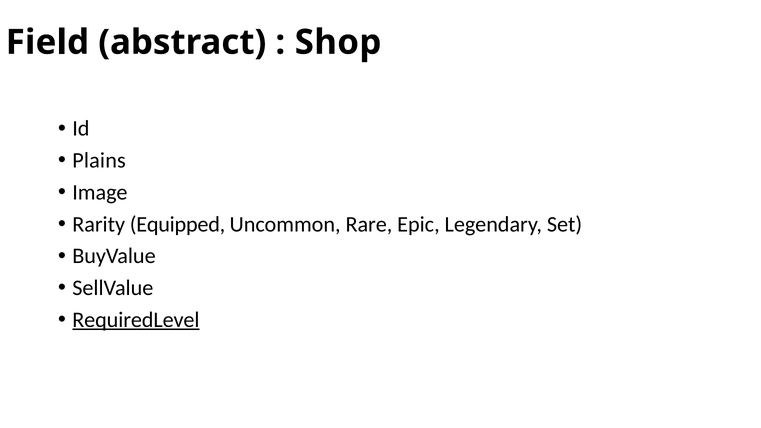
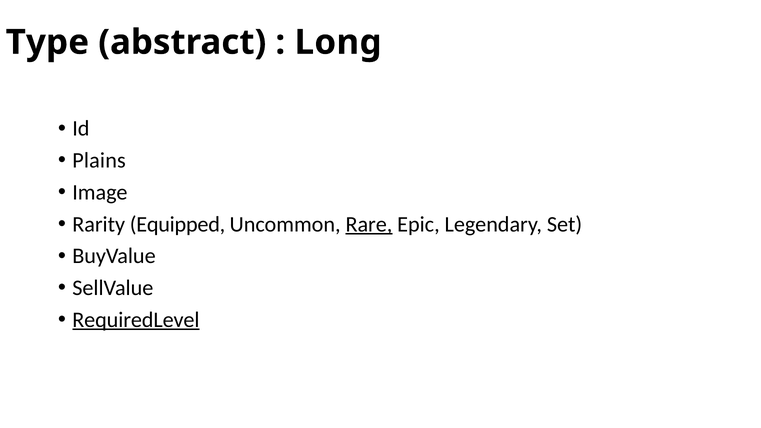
Field: Field -> Type (47, 42)
Shop: Shop -> Long (338, 42)
Rare underline: none -> present (369, 224)
